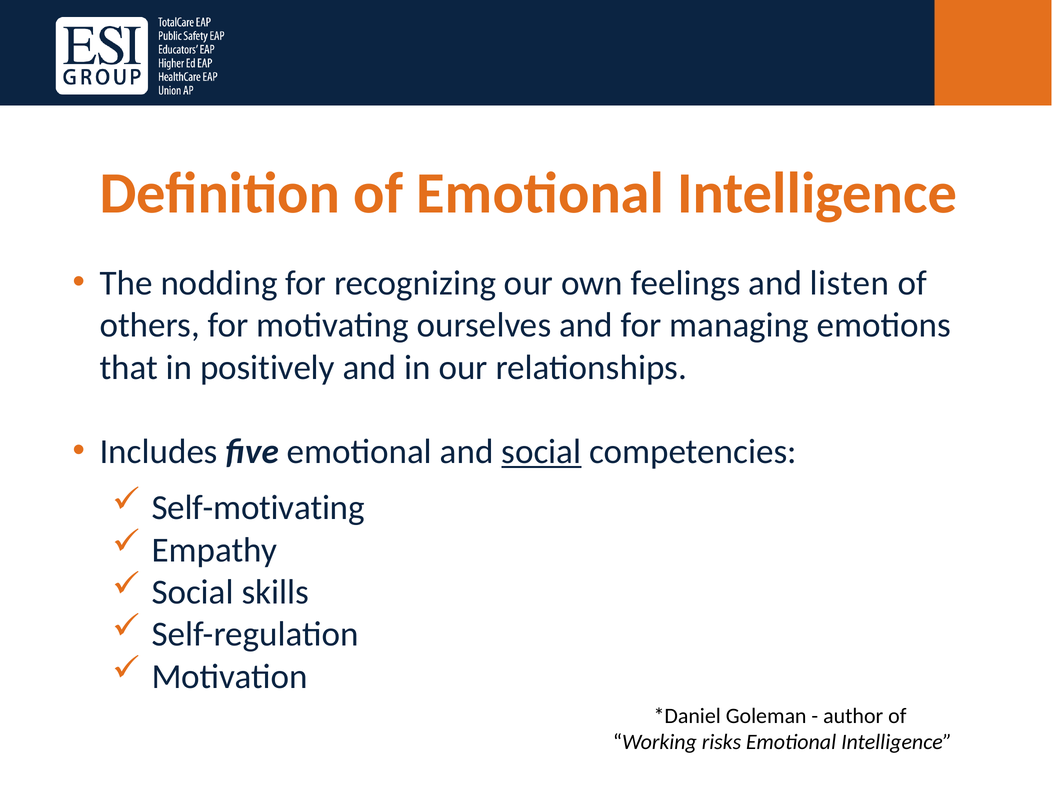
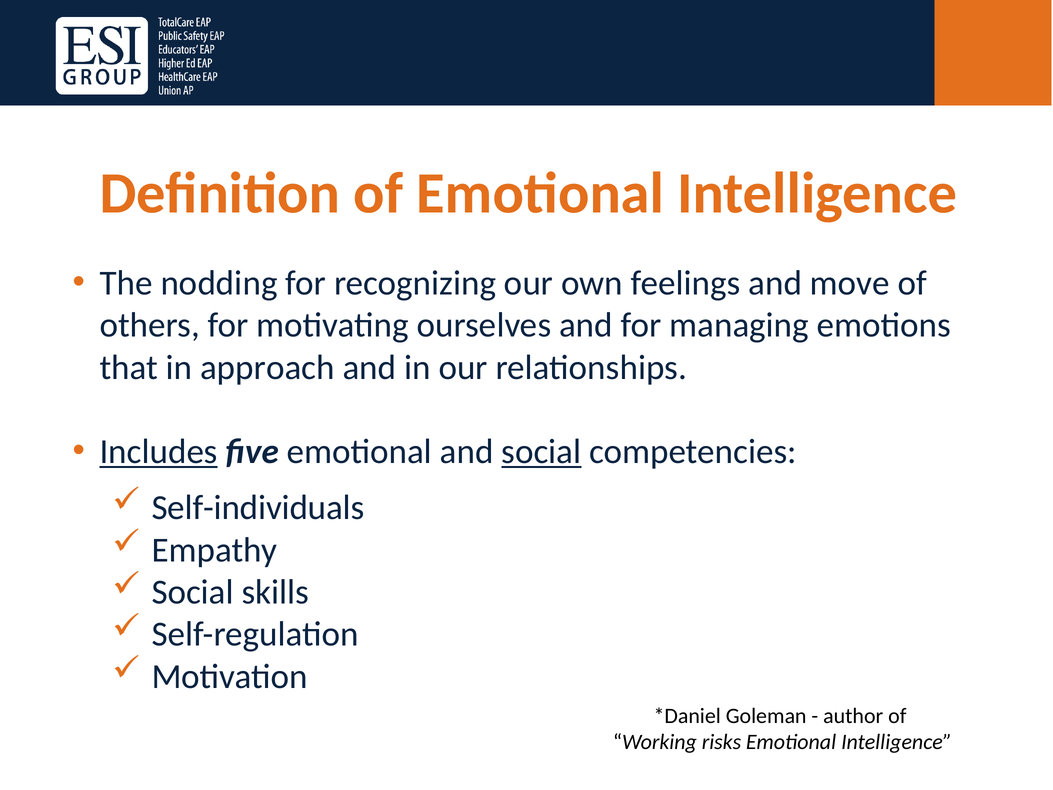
listen: listen -> move (850, 283)
positively: positively -> approach (267, 367)
Includes underline: none -> present (159, 452)
Self-motivating: Self-motivating -> Self-individuals (258, 508)
